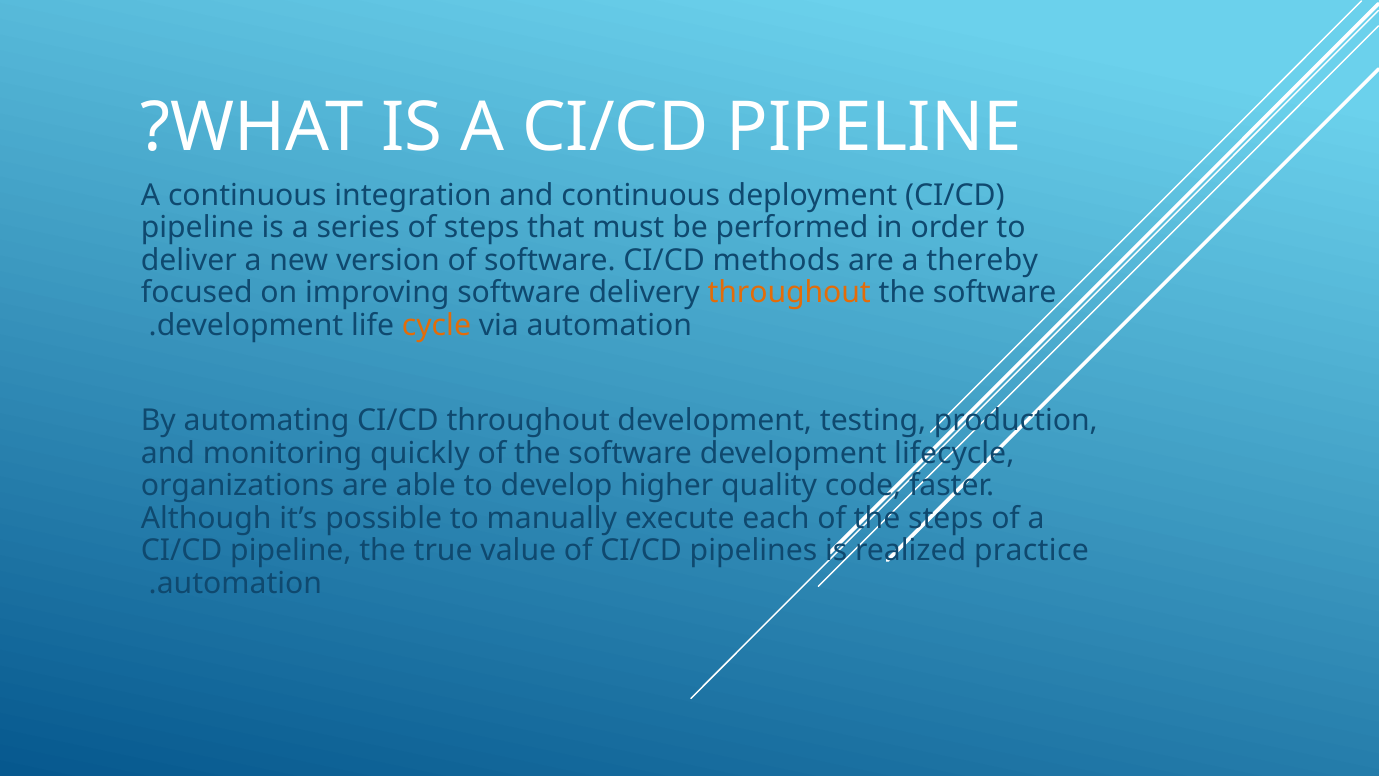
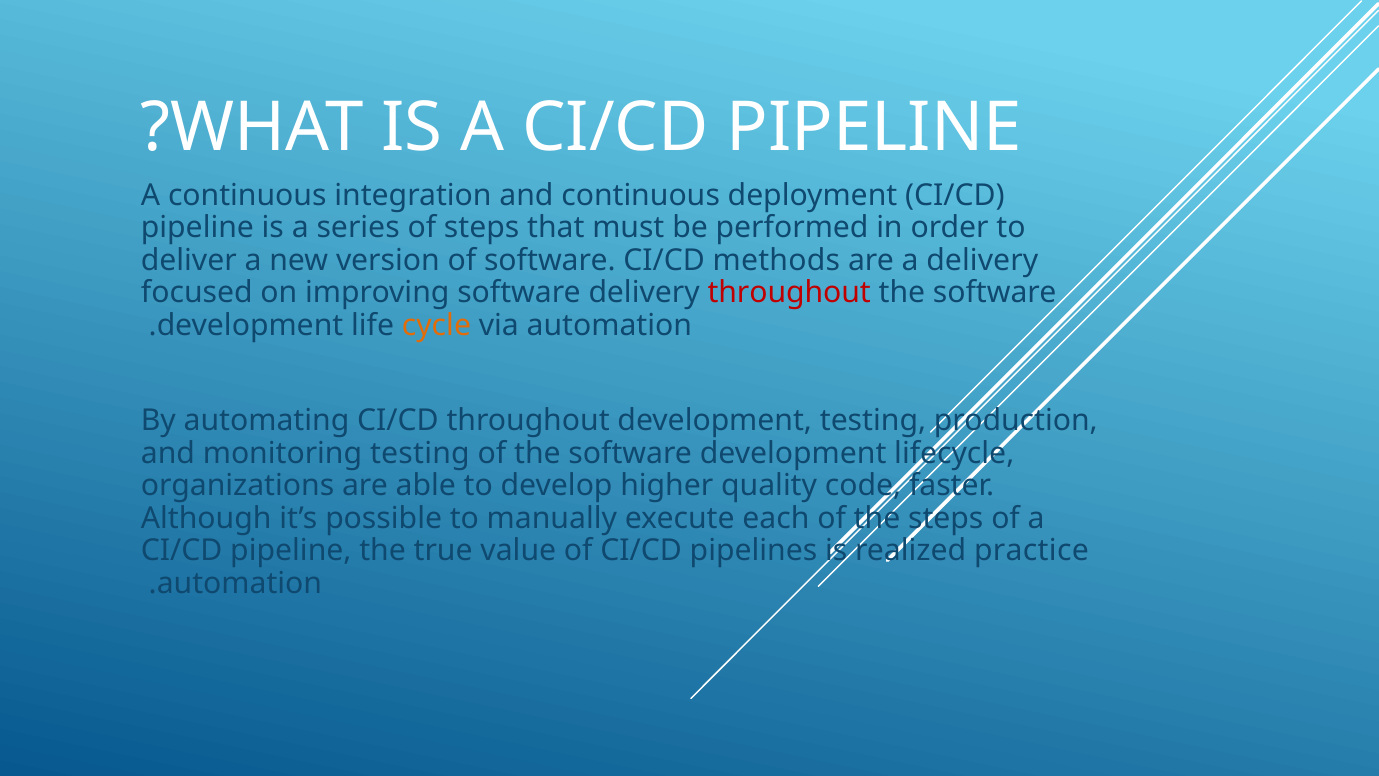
a thereby: thereby -> delivery (982, 260)
throughout colour: orange -> red (789, 293)
monitoring quickly: quickly -> testing (420, 453)
